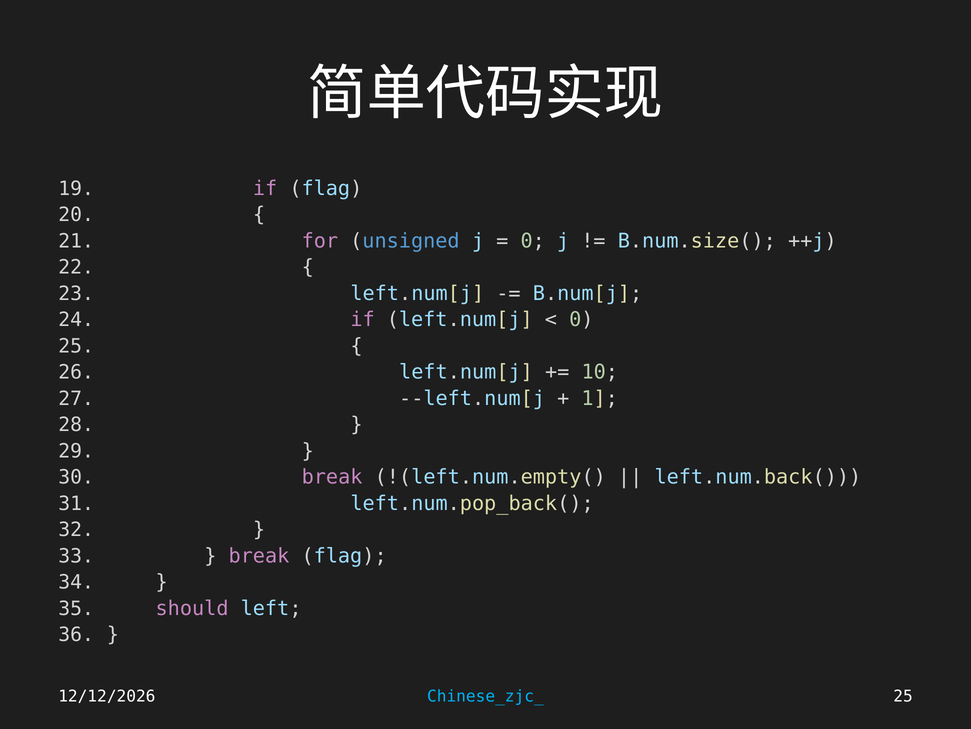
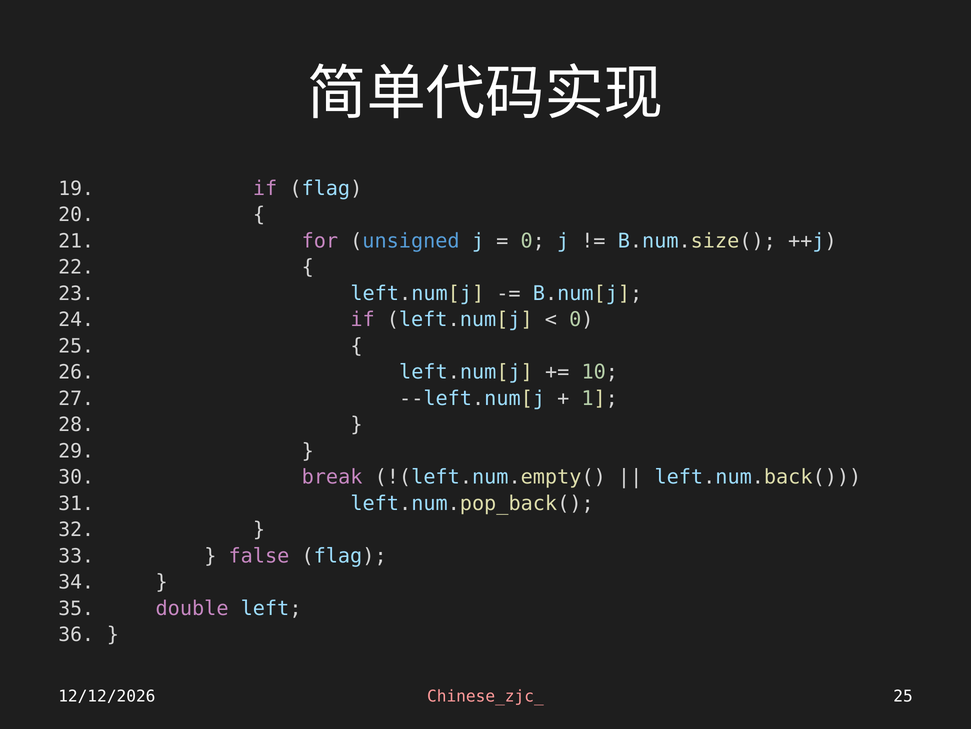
break: break -> false (259, 555)
should: should -> double (192, 608)
Chinese_zjc_ colour: light blue -> pink (485, 695)
